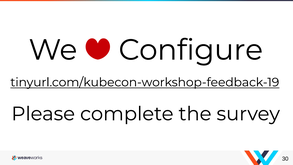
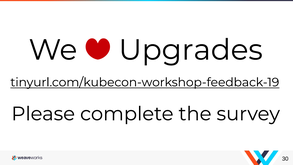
Configure: Configure -> Upgrades (191, 50)
